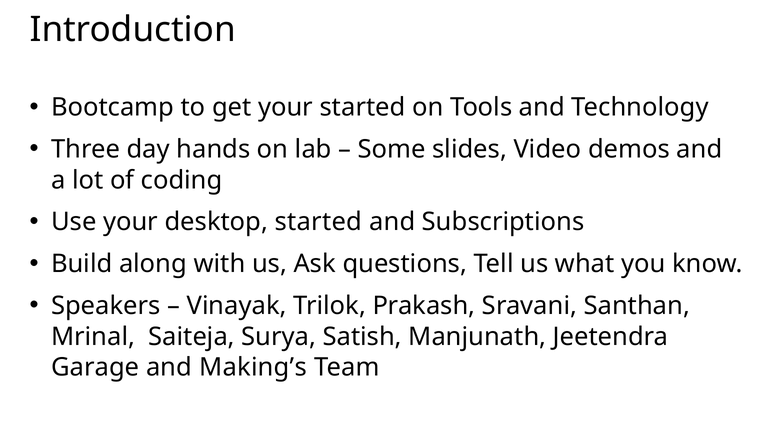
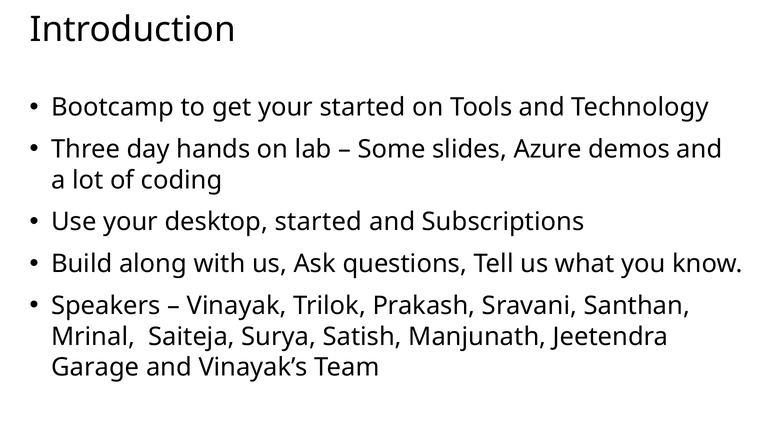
Video: Video -> Azure (548, 149)
Making’s: Making’s -> Vinayak’s (253, 367)
